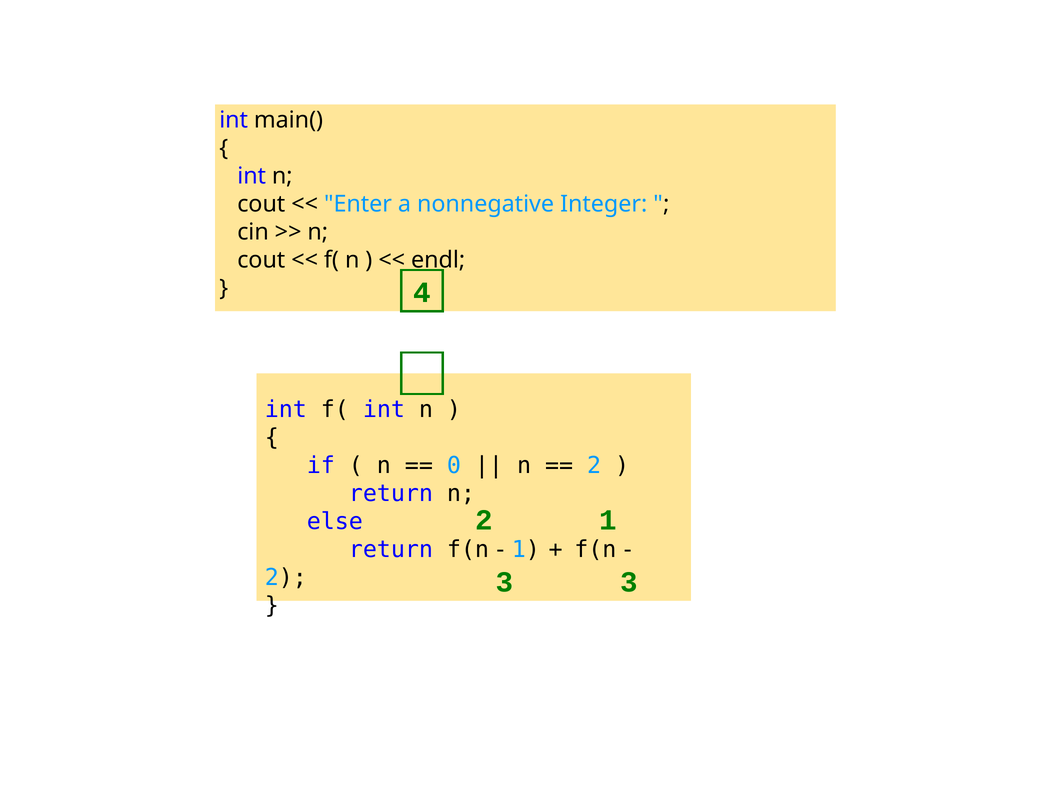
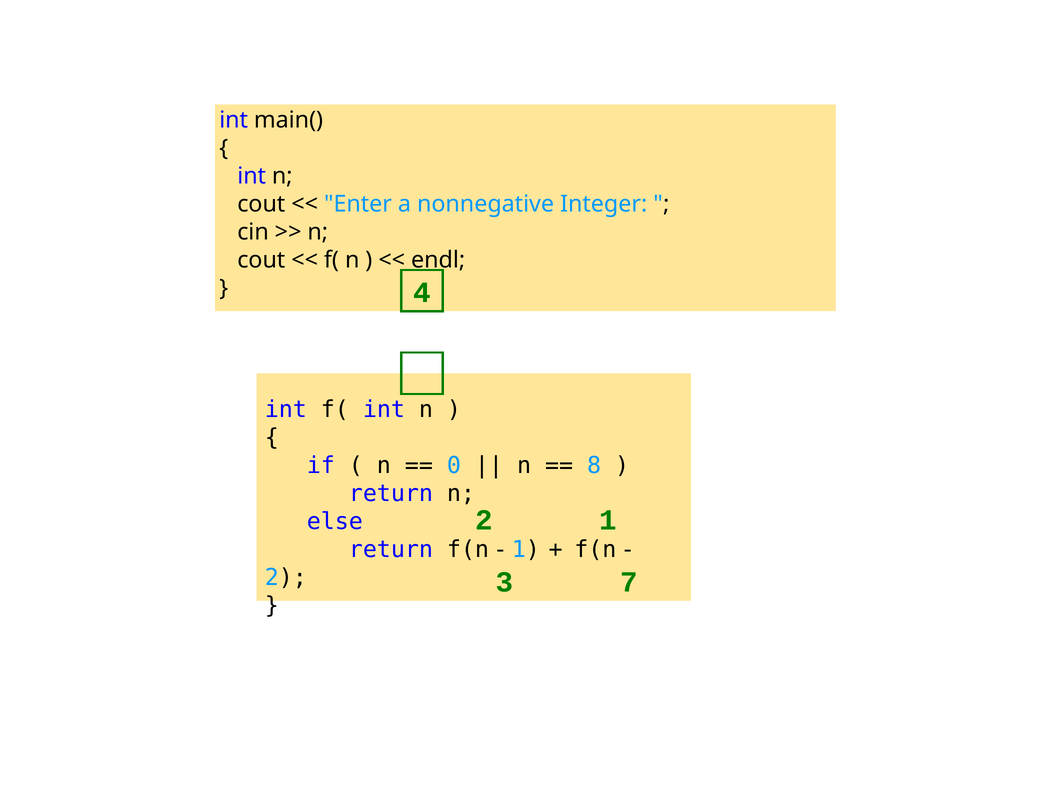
2: 2 -> 8 (594, 466)
3 3: 3 -> 7 (629, 582)
